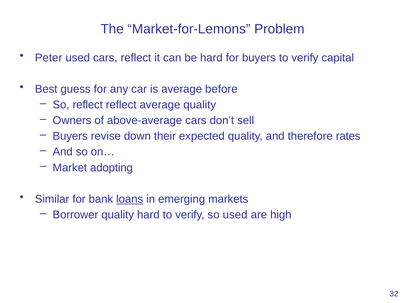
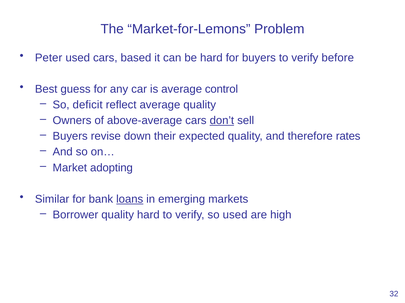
cars reflect: reflect -> based (136, 58)
capital: capital -> before (338, 58)
before: before -> control (221, 89)
So reflect: reflect -> deficit (88, 105)
don’t underline: none -> present (222, 121)
